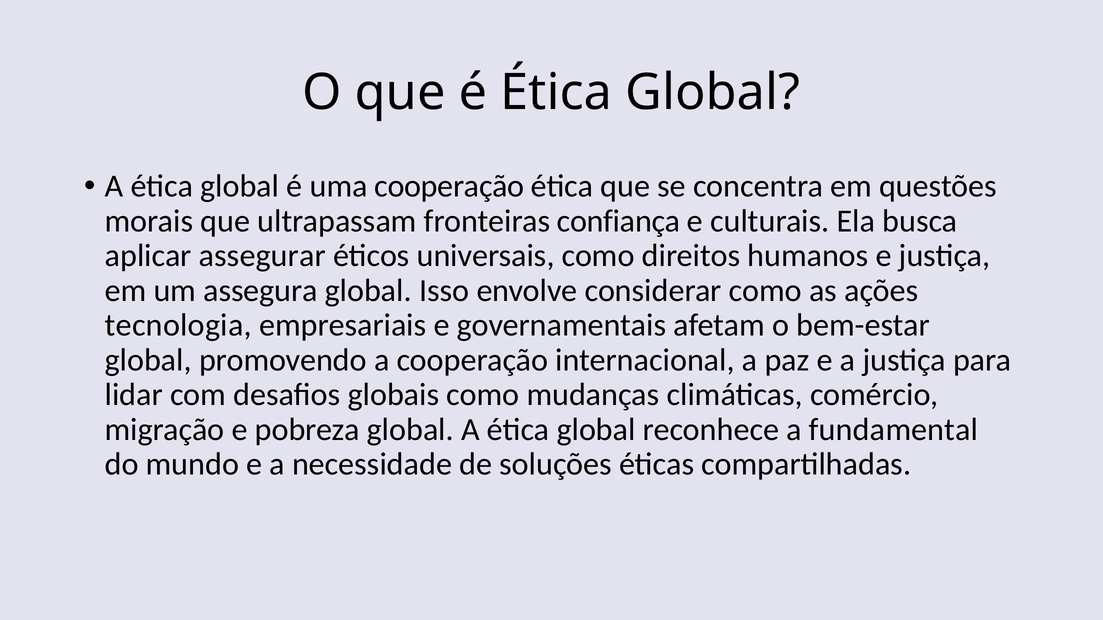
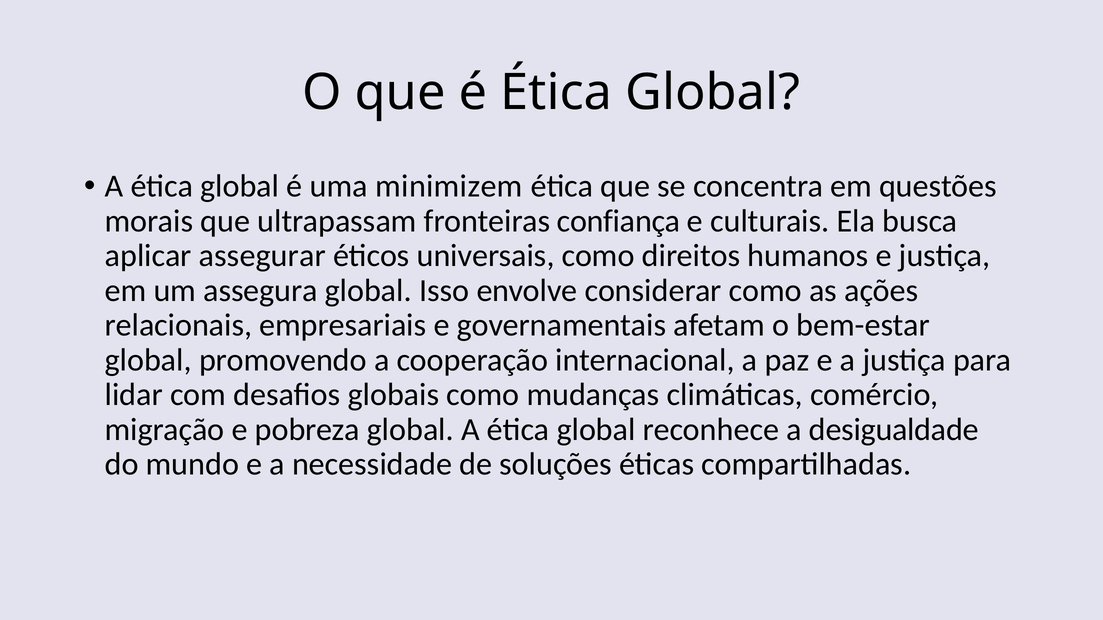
uma cooperação: cooperação -> minimizem (449, 186)
tecnologia: tecnologia -> relacionais (178, 325)
fundamental: fundamental -> desigualdade (894, 430)
